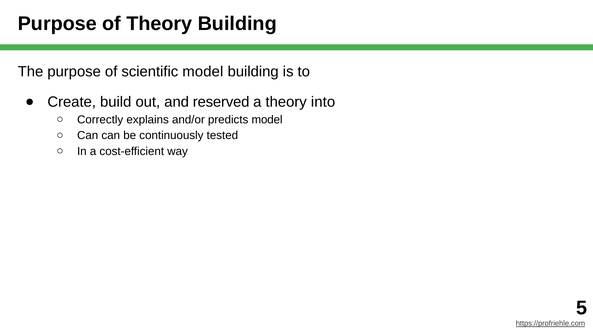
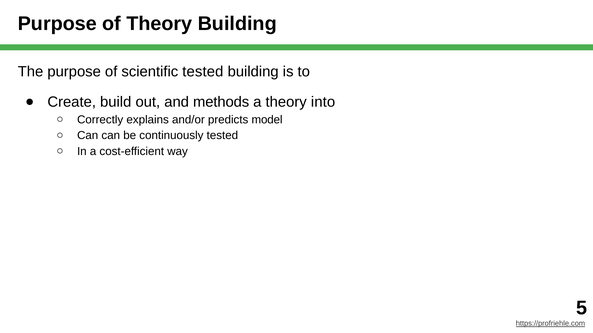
scientific model: model -> tested (203, 72)
reserved: reserved -> methods (221, 102)
